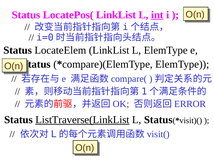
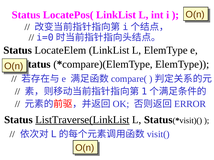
int underline: present -> none (157, 15)
